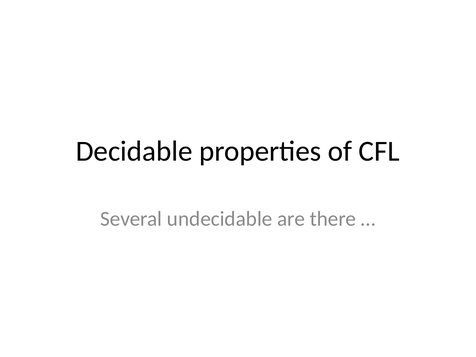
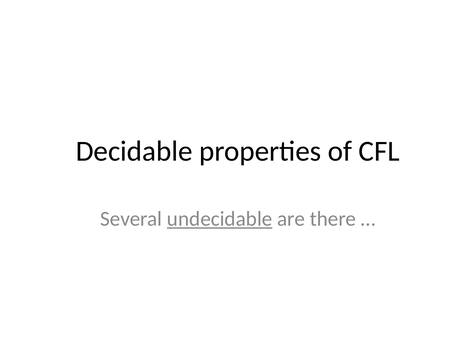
undecidable underline: none -> present (220, 219)
